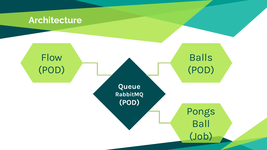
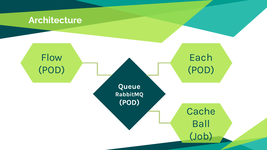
Balls: Balls -> Each (201, 57)
Pongs: Pongs -> Cache (201, 111)
